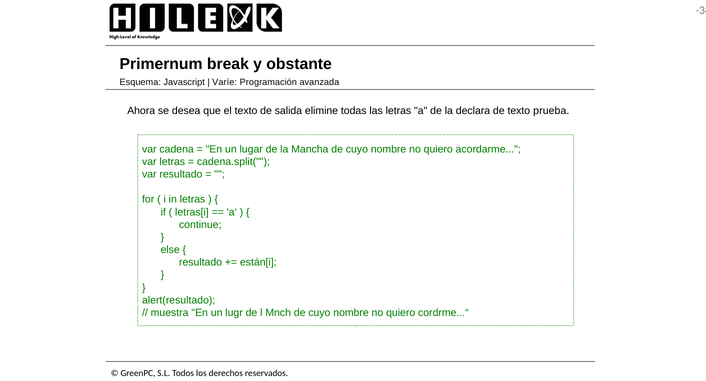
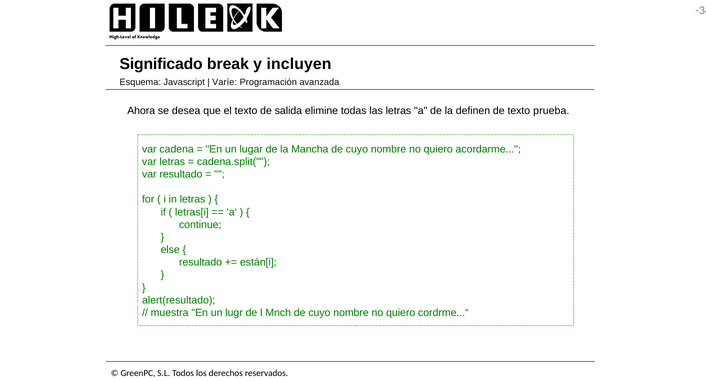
Primernum: Primernum -> Significado (161, 64)
obstante: obstante -> incluyen (299, 64)
declara: declara -> definen (473, 111)
